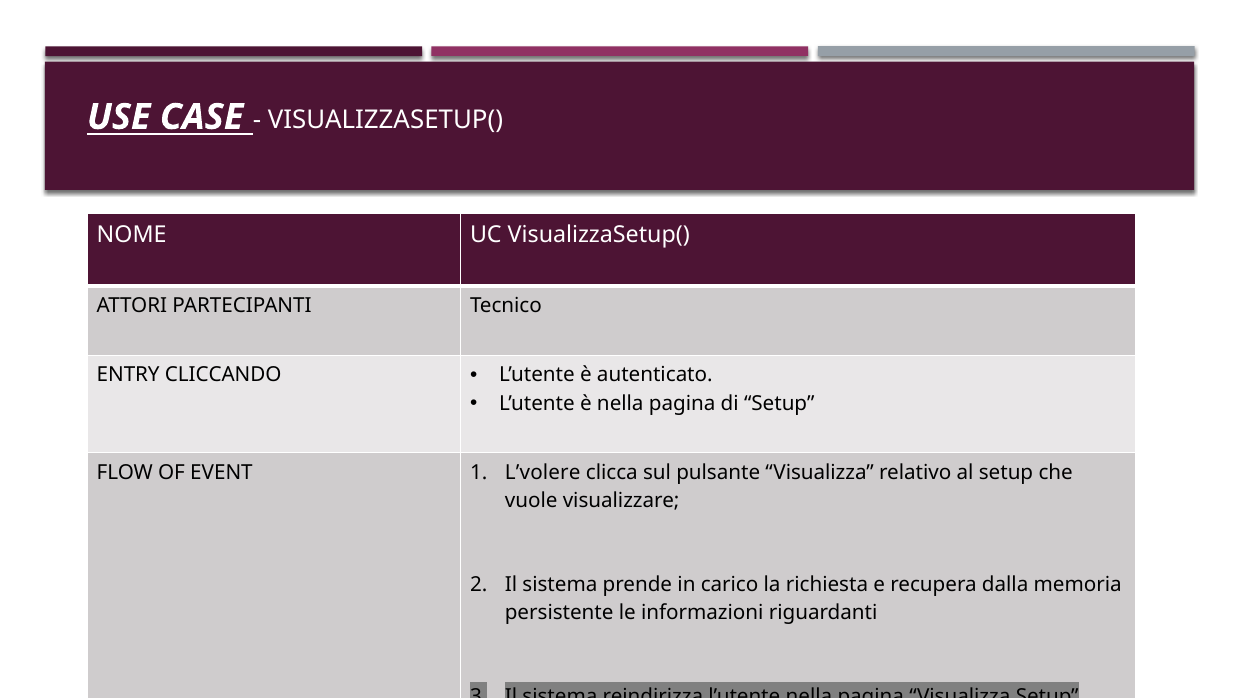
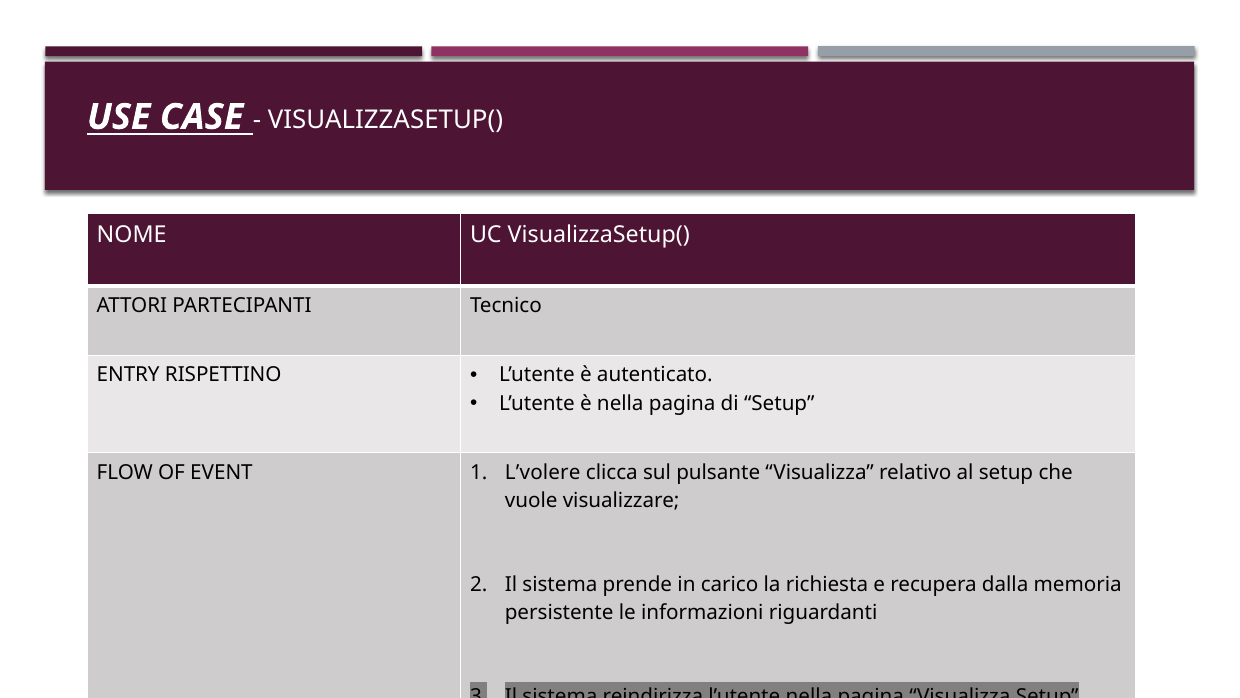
CLICCANDO: CLICCANDO -> RISPETTINO (223, 375)
